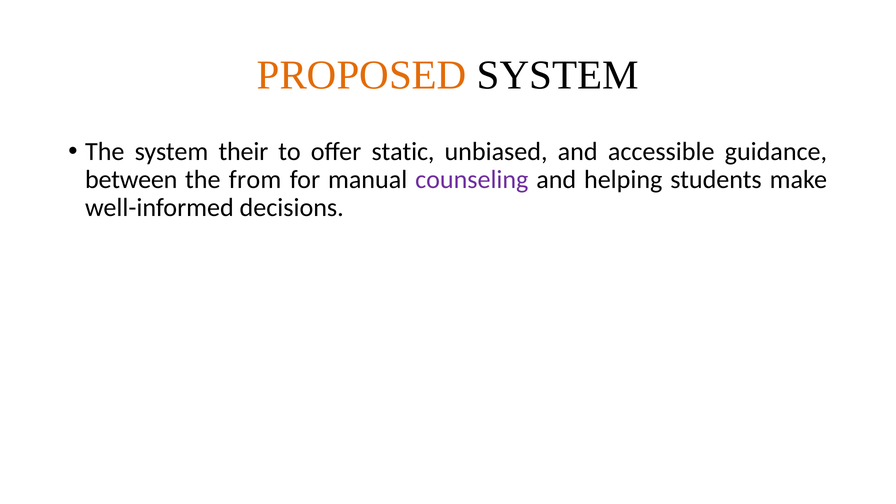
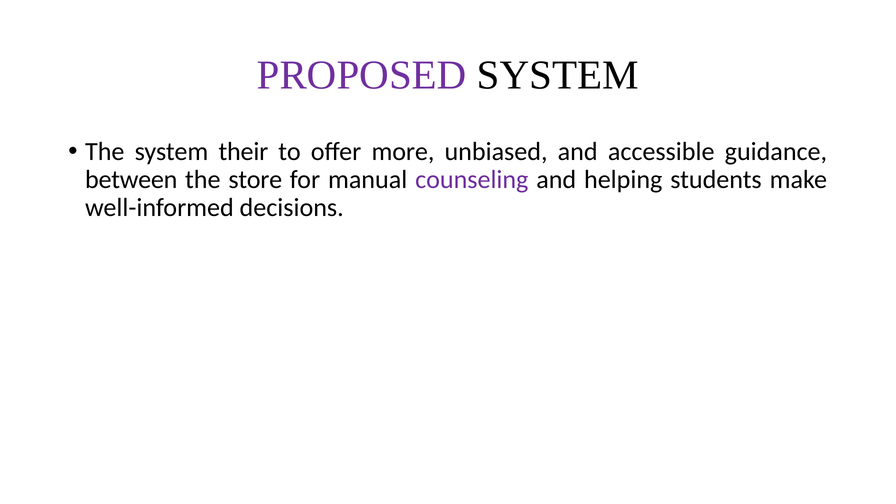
PROPOSED colour: orange -> purple (362, 75)
static: static -> more (403, 151)
from: from -> store (255, 180)
